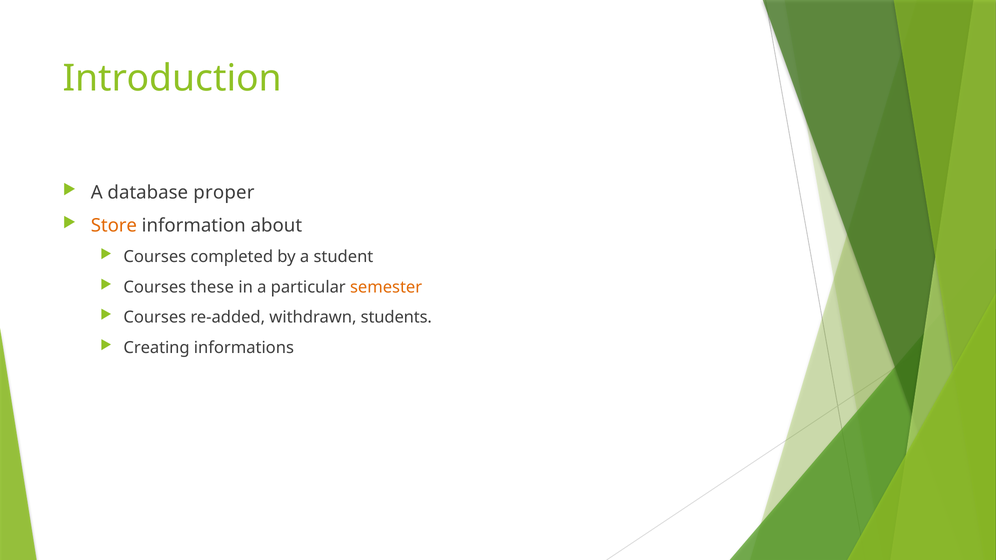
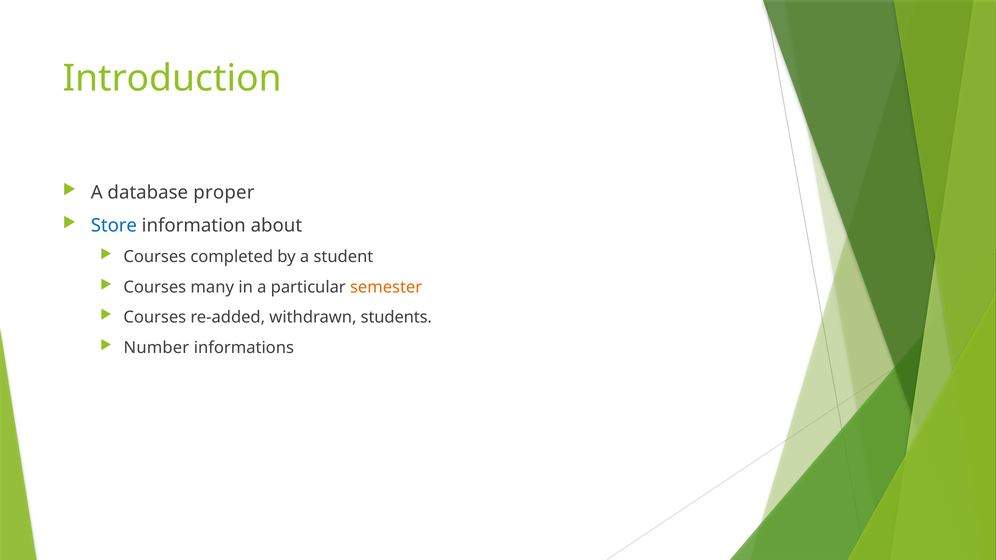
Store colour: orange -> blue (114, 226)
these: these -> many (212, 287)
Creating: Creating -> Number (156, 348)
